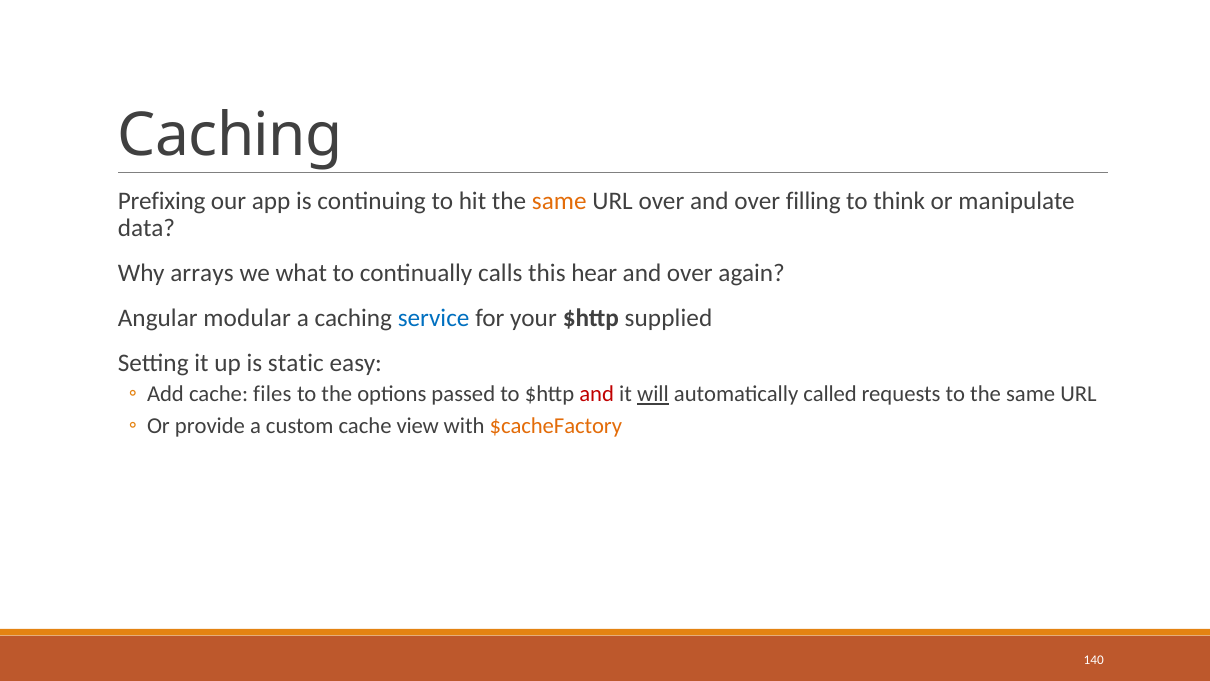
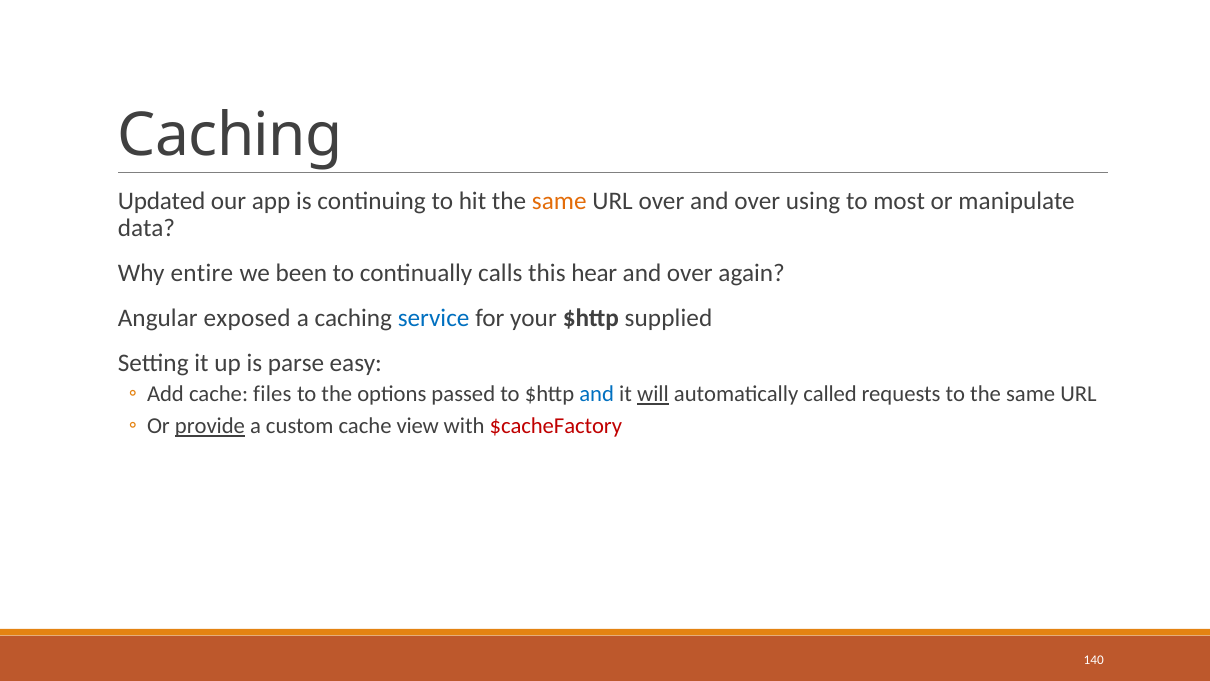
Prefixing: Prefixing -> Updated (162, 201)
filling: filling -> using (813, 201)
think: think -> most (899, 201)
arrays: arrays -> entire (202, 273)
what: what -> been (301, 273)
modular: modular -> exposed (247, 318)
static: static -> parse (296, 363)
and colour: red -> blue (597, 394)
provide underline: none -> present (210, 426)
$cacheFactory colour: orange -> red (556, 426)
